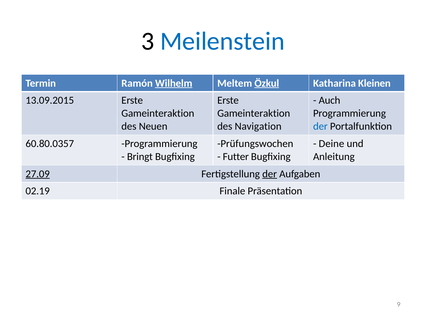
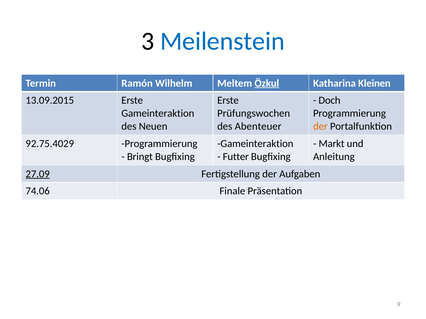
Wilhelm underline: present -> none (174, 83)
Auch: Auch -> Doch (330, 101)
Gameinteraktion: Gameinteraktion -> Prüfungswochen (254, 114)
Navigation: Navigation -> Abenteuer (258, 127)
der colour: blue -> orange (320, 127)
60.80.0357: 60.80.0357 -> 92.75.4029 (50, 144)
Prüfungswochen: Prüfungswochen -> Gameinteraktion (255, 144)
Deine: Deine -> Markt (332, 144)
der underline: present -> none (270, 174)
02.19: 02.19 -> 74.06 (38, 191)
